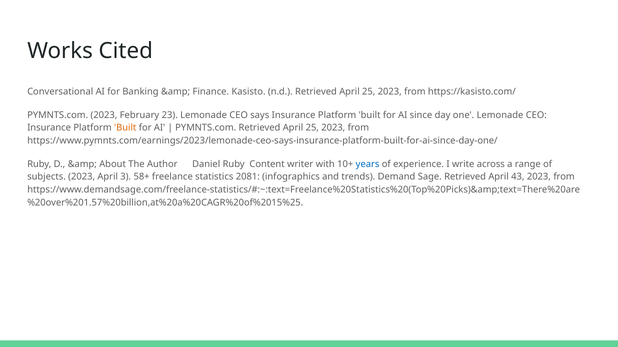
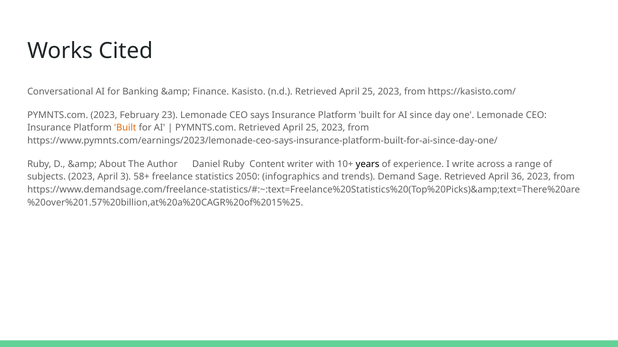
years colour: blue -> black (368, 164)
2081: 2081 -> 2050 (248, 177)
43: 43 -> 36 (518, 177)
